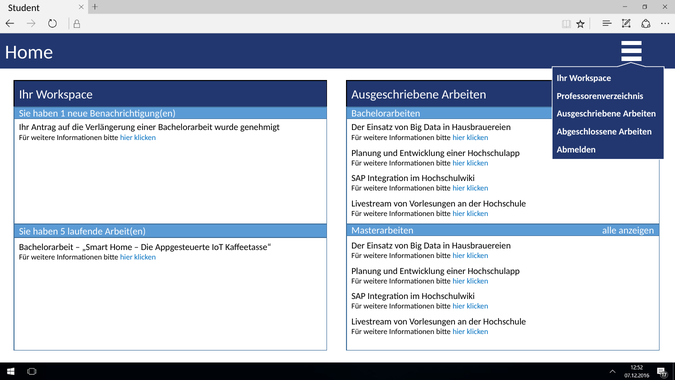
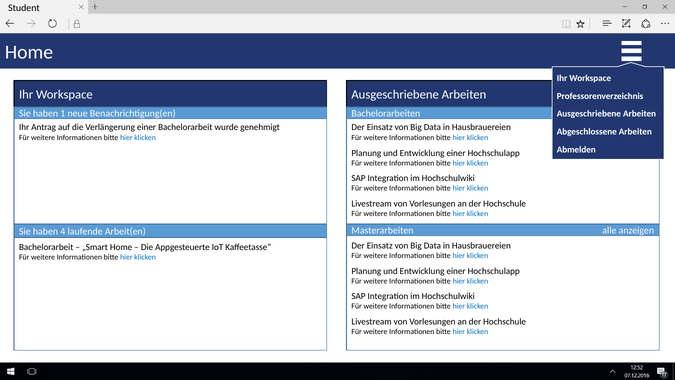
5: 5 -> 4 (63, 231)
